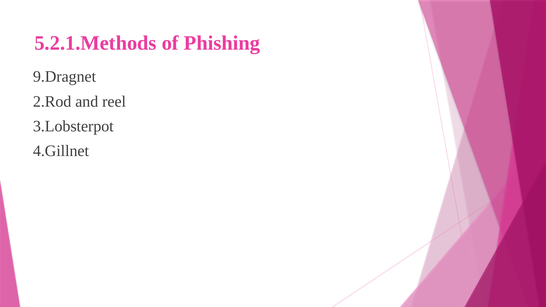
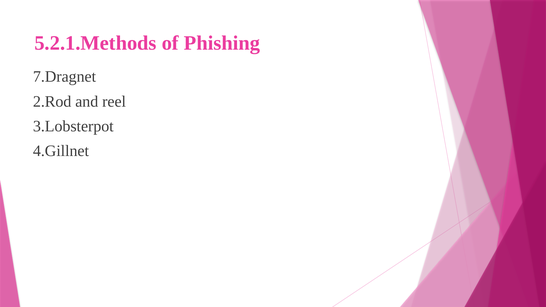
9.Dragnet: 9.Dragnet -> 7.Dragnet (64, 77)
